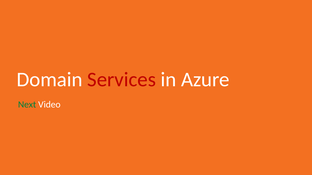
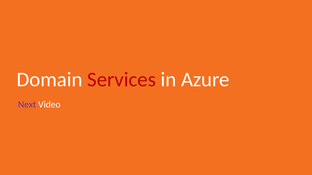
Next colour: green -> purple (27, 105)
